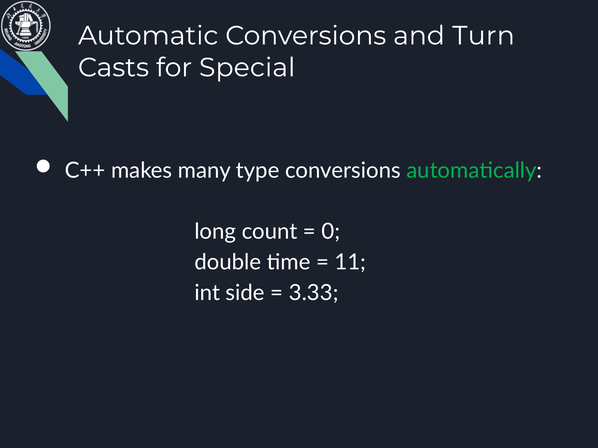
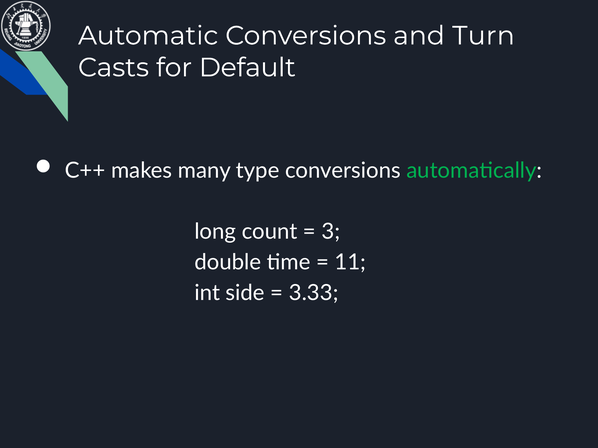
Special: Special -> Default (247, 68)
0: 0 -> 3 (331, 232)
